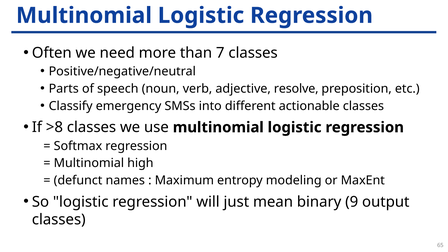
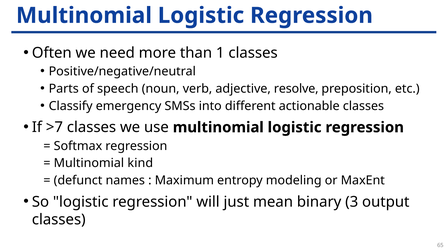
7: 7 -> 1 (220, 53)
>8: >8 -> >7 (54, 127)
high: high -> kind (140, 163)
9: 9 -> 3 (352, 202)
